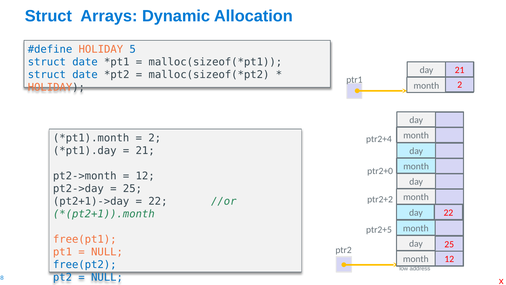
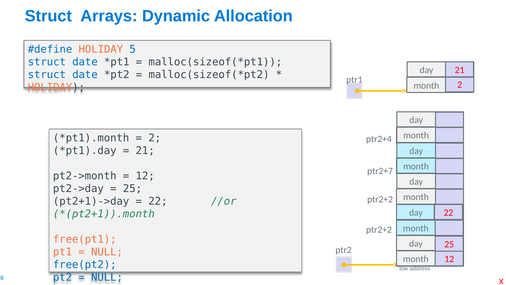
ptr2+0: ptr2+0 -> ptr2+7 (380, 171)
ptr2+5: ptr2+5 -> ptr2+2 (379, 230)
